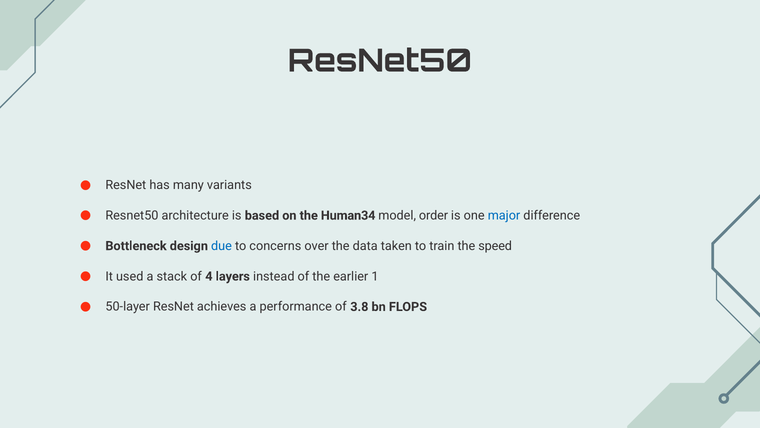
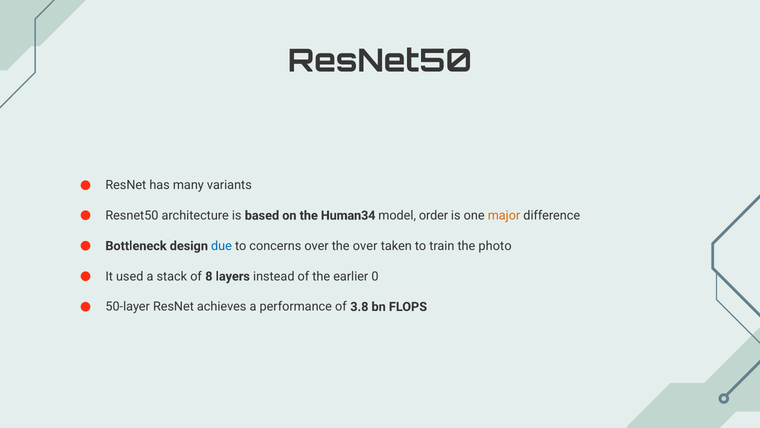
major colour: blue -> orange (504, 215)
the data: data -> over (365, 246)
speed: speed -> photo (495, 246)
4: 4 -> 8 (209, 276)
1: 1 -> 0 (375, 276)
